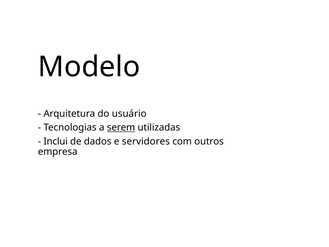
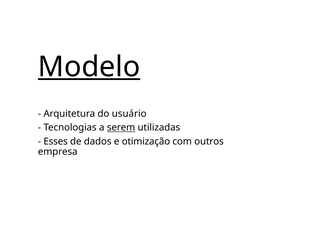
Modelo underline: none -> present (89, 67)
Inclui: Inclui -> Esses (56, 141)
servidores: servidores -> otimização (146, 141)
